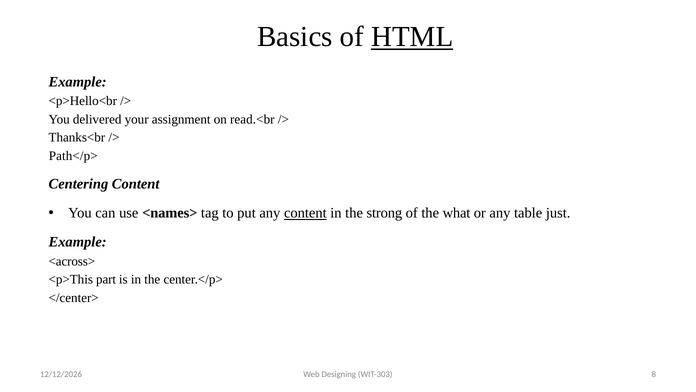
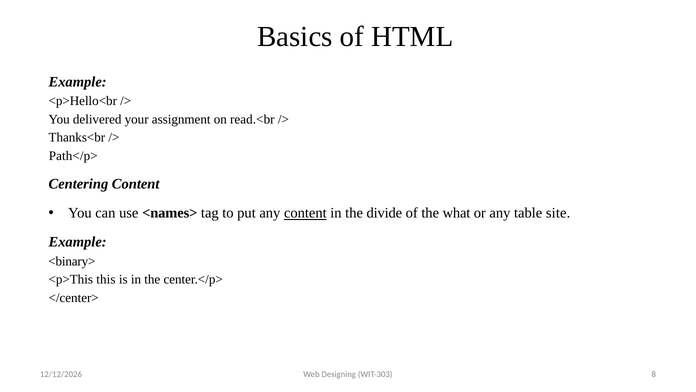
HTML underline: present -> none (412, 37)
strong: strong -> divide (384, 213)
just: just -> site (558, 213)
<across>: <across> -> <binary> (72, 261)
part: part -> this (106, 279)
